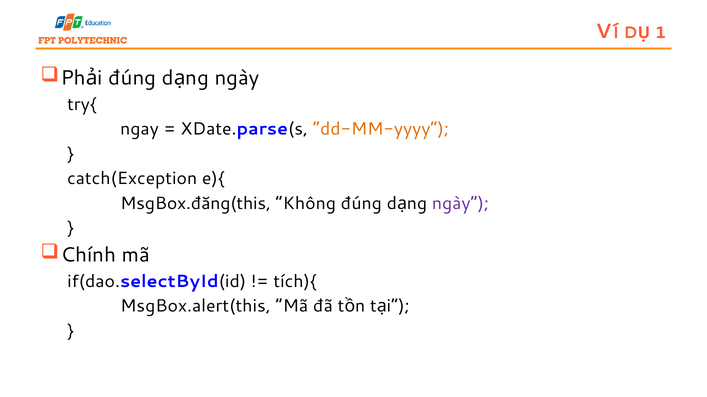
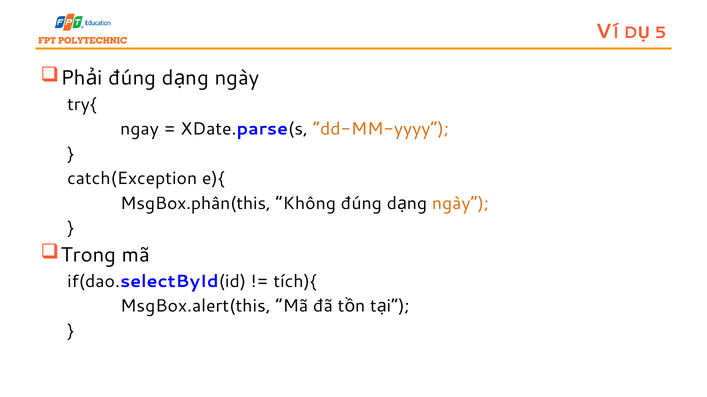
1: 1 -> 5 (660, 33)
MsgBox.đăng(this: MsgBox.đăng(this -> MsgBox.phân(this (196, 204)
ngày colour: purple -> orange (460, 204)
Chính: Chính -> Trong (88, 256)
